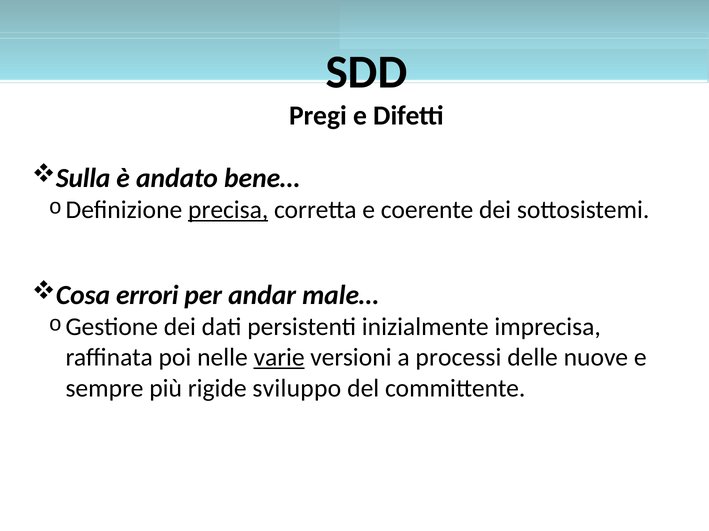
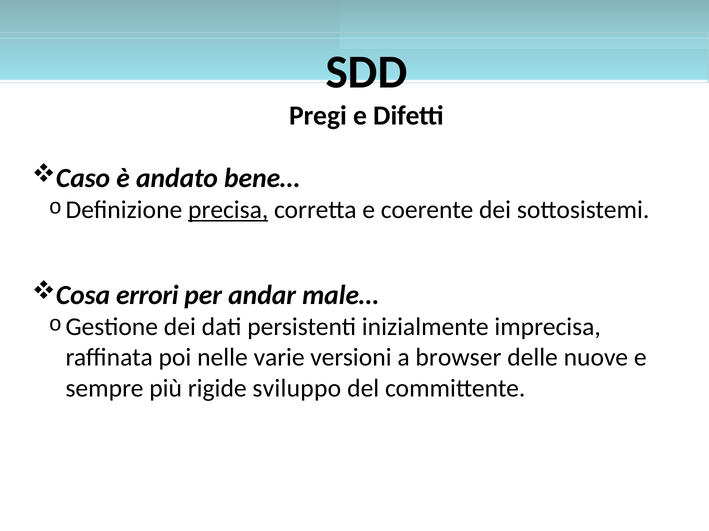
Sulla: Sulla -> Caso (83, 178)
varie underline: present -> none (279, 358)
processi: processi -> browser (458, 358)
